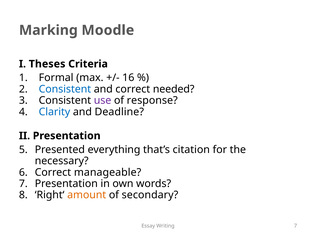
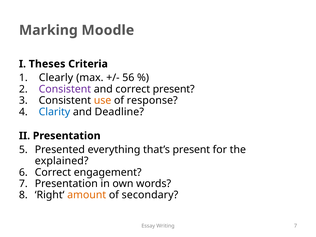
Formal: Formal -> Clearly (56, 78)
16: 16 -> 56 (128, 78)
Consistent colour: blue -> purple (65, 89)
correct needed: needed -> present (174, 89)
use colour: purple -> orange (103, 100)
that’s citation: citation -> present (191, 150)
necessary: necessary -> explained (62, 161)
manageable: manageable -> engagement (108, 172)
